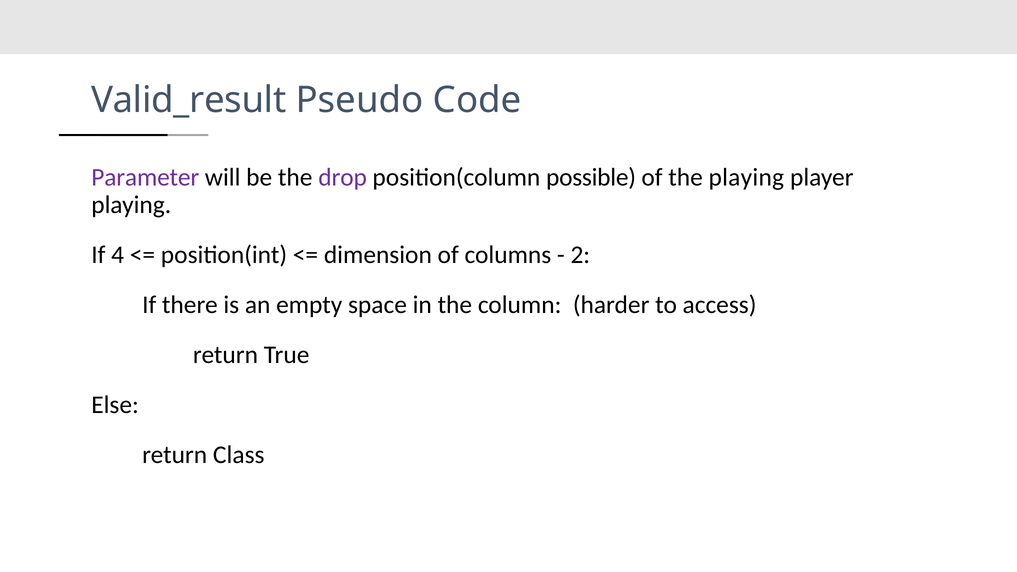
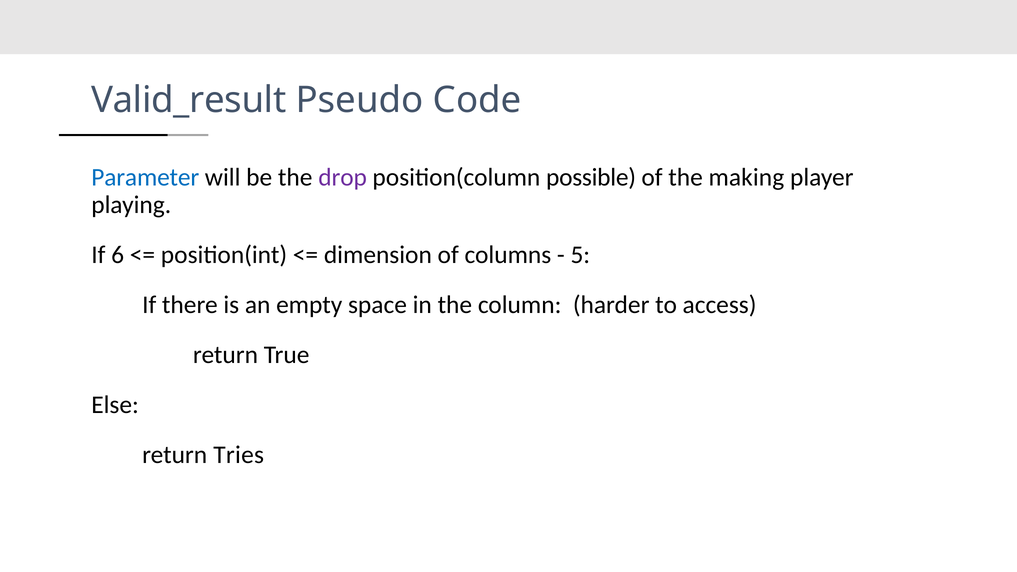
Parameter colour: purple -> blue (145, 178)
the playing: playing -> making (746, 178)
4: 4 -> 6 (118, 255)
2: 2 -> 5 (580, 255)
Class: Class -> Tries (239, 455)
